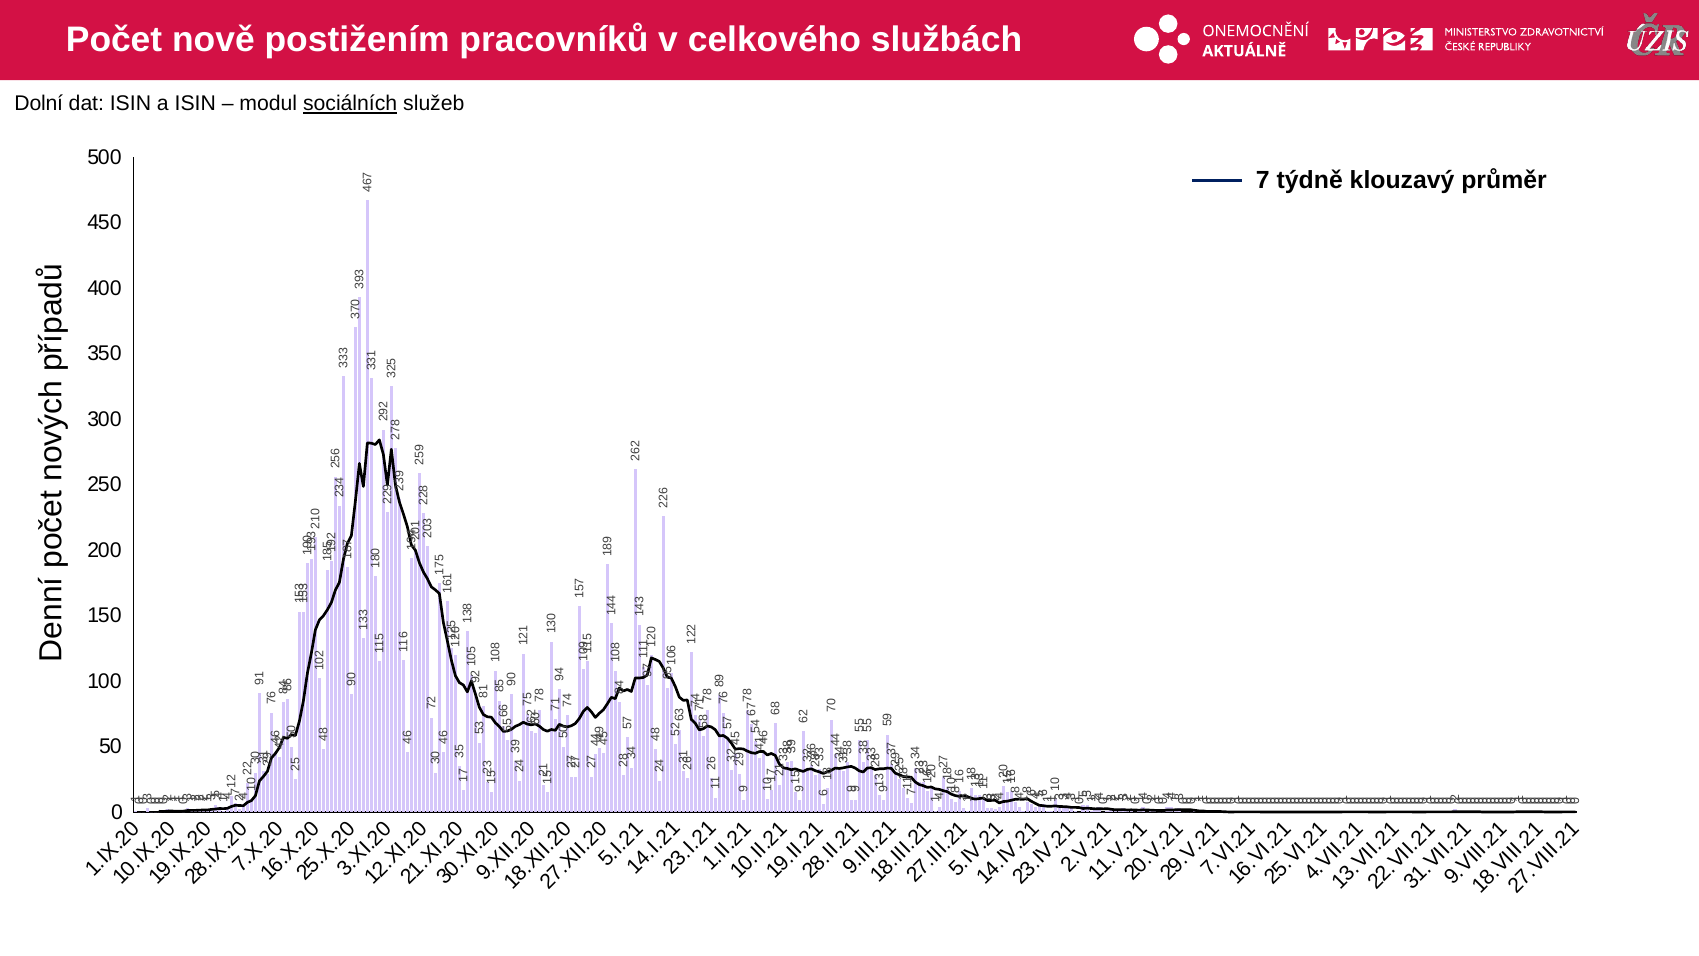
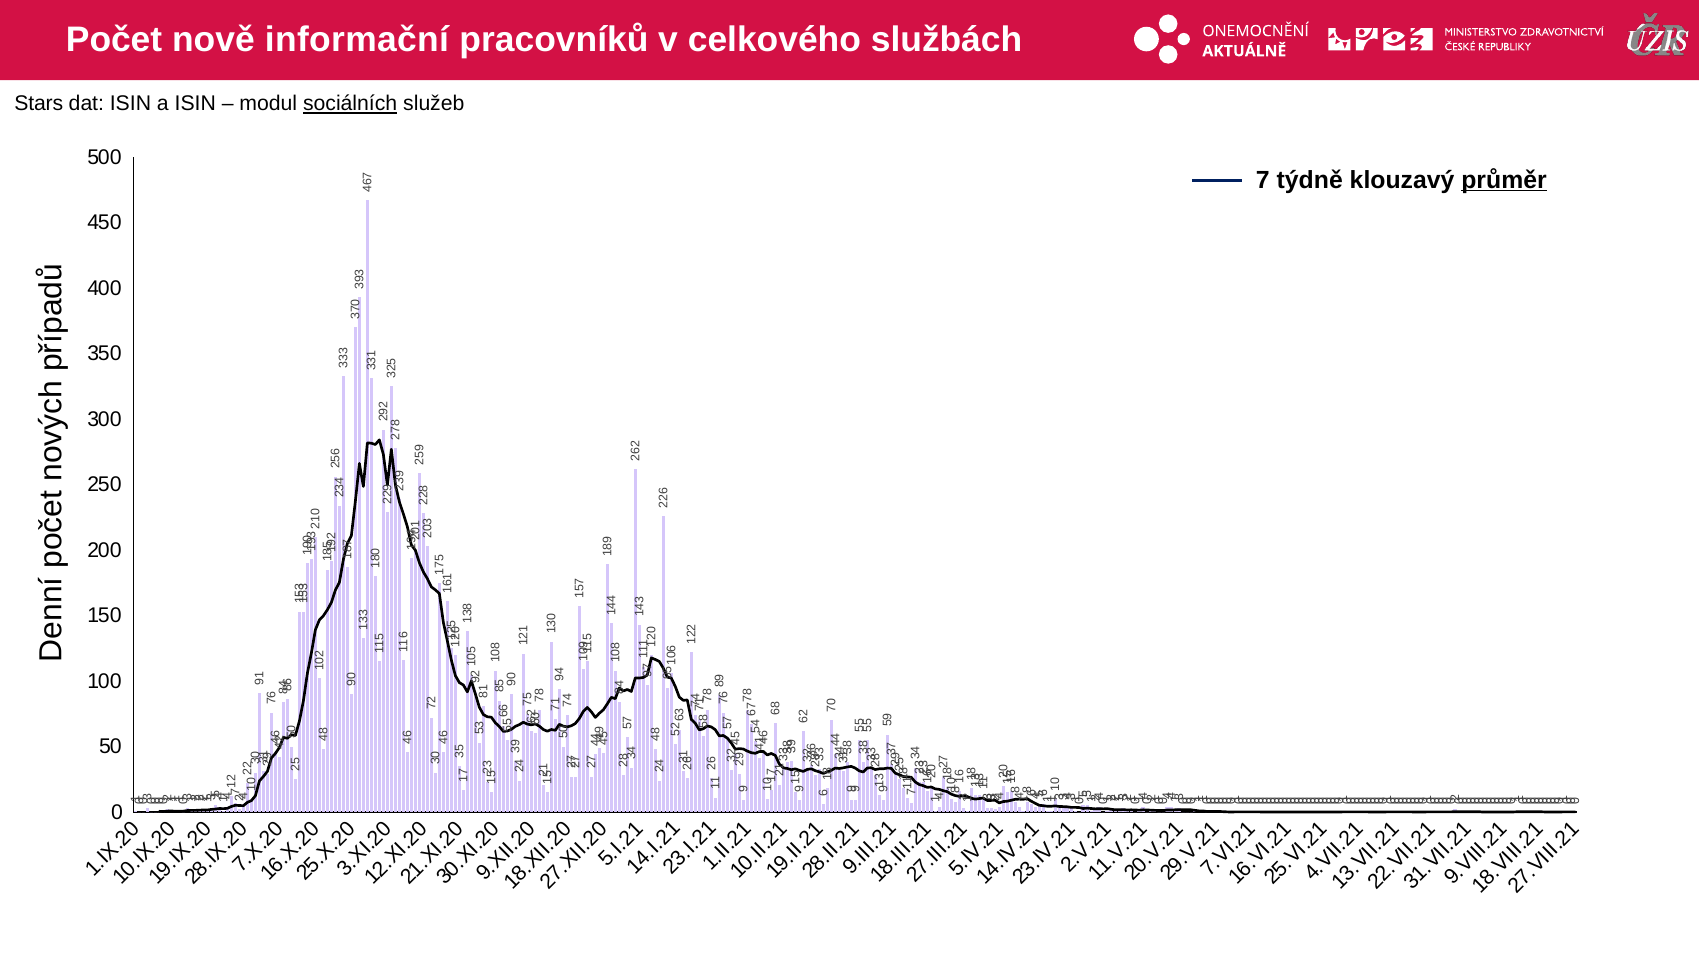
postižením: postižením -> informační (357, 40)
Dolní: Dolní -> Stars (39, 104)
průměr underline: none -> present (1504, 180)
